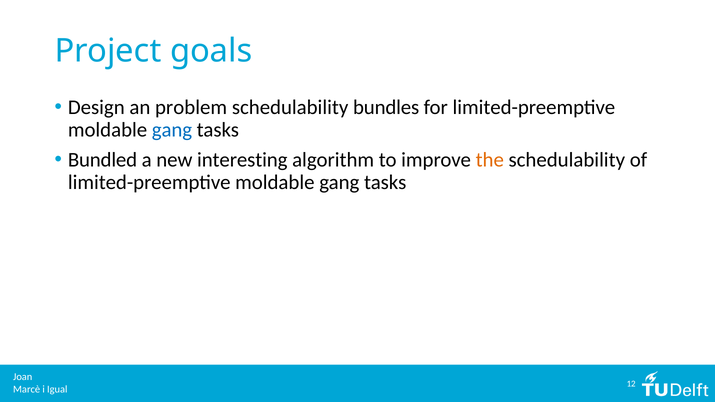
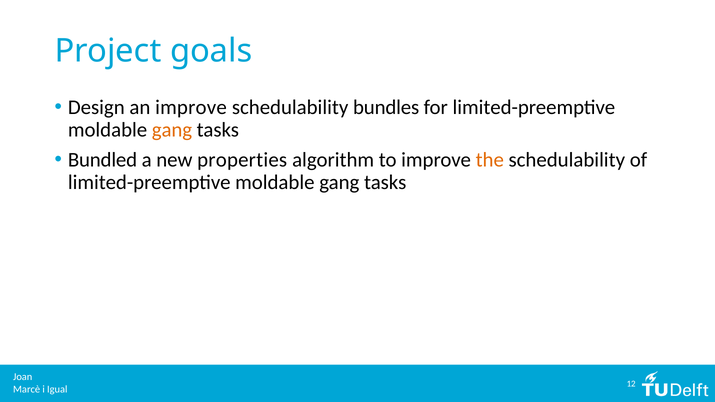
an problem: problem -> improve (191, 107)
gang colour: blue -> orange (172, 130)
interesting: interesting -> properties (242, 160)
